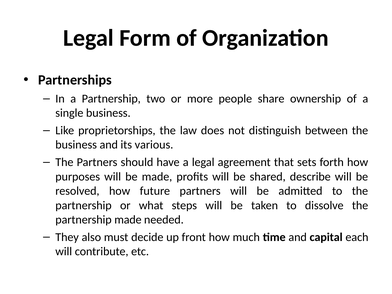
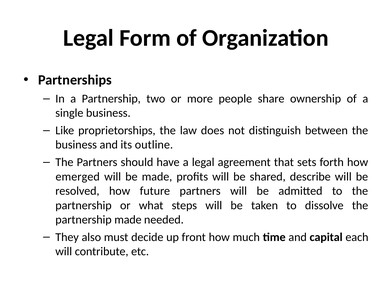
various: various -> outline (154, 145)
purposes: purposes -> emerged (78, 177)
